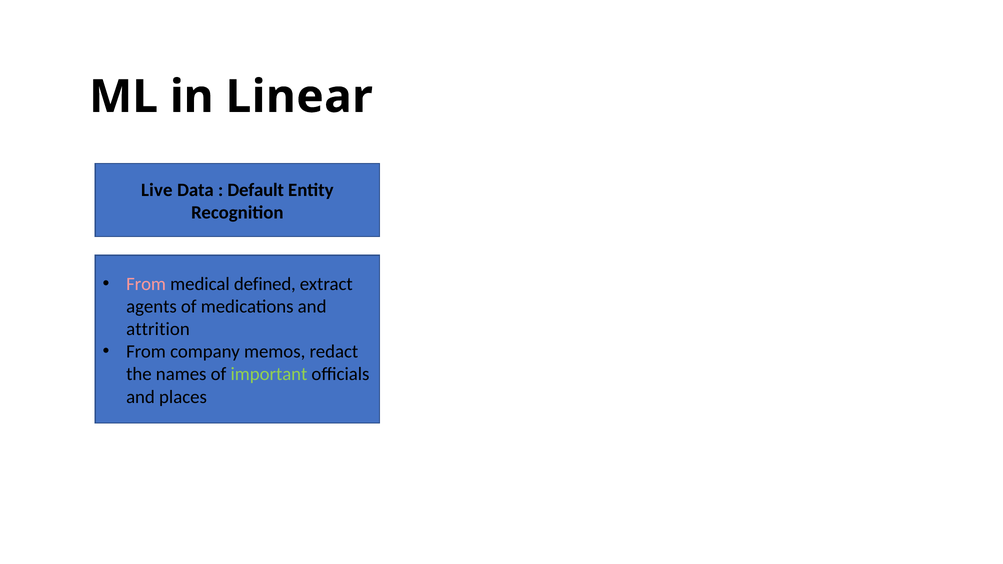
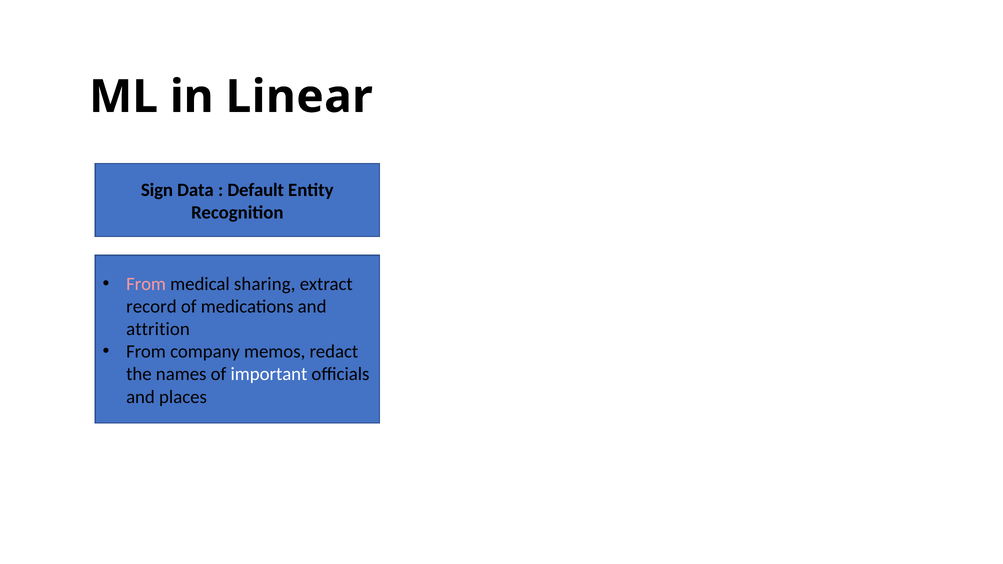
Live: Live -> Sign (157, 190)
defined: defined -> sharing (265, 284)
agents: agents -> record (151, 307)
important colour: light green -> white (269, 374)
